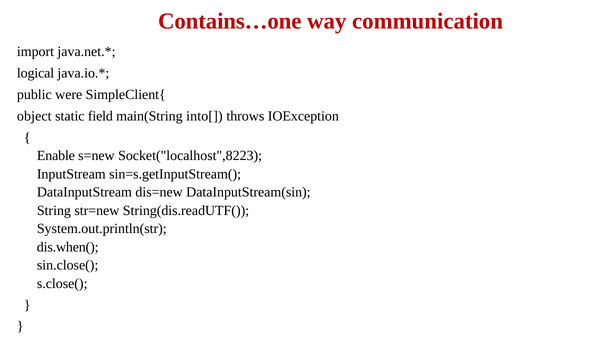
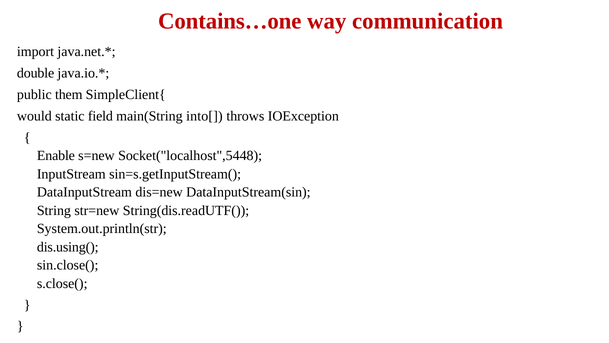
logical: logical -> double (36, 73)
were: were -> them (69, 94)
object: object -> would (34, 116)
Socket("localhost",8223: Socket("localhost",8223 -> Socket("localhost",5448 (190, 155)
dis.when(: dis.when( -> dis.using( (68, 247)
